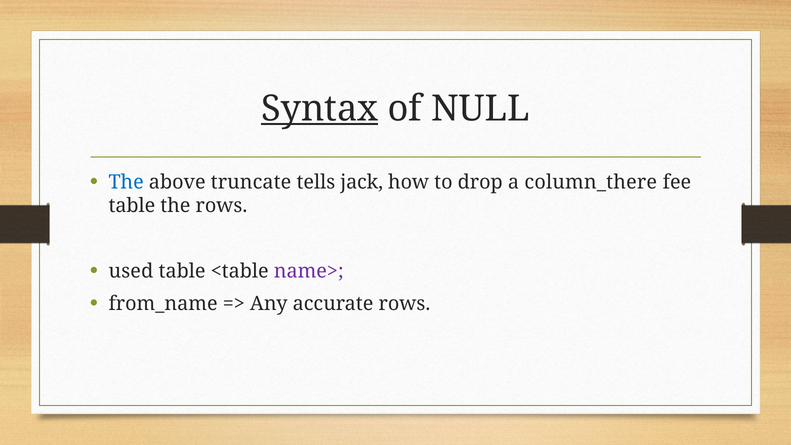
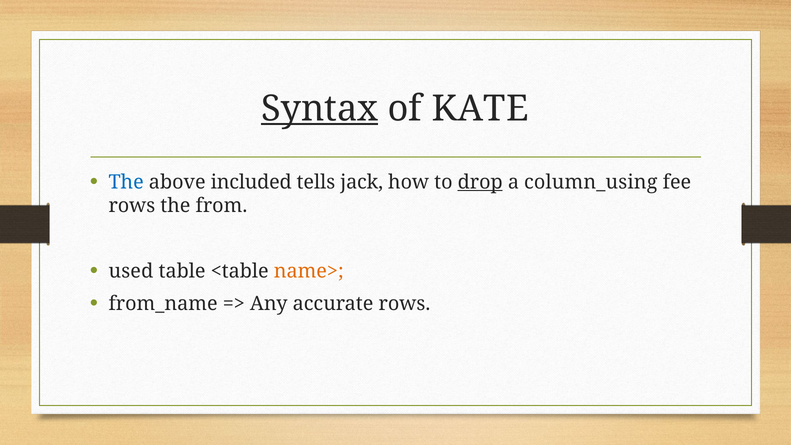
NULL: NULL -> KATE (480, 109)
truncate: truncate -> included (251, 182)
drop underline: none -> present (480, 182)
column_there: column_there -> column_using (591, 182)
table: table -> rows (132, 206)
the rows: rows -> from (221, 206)
name> colour: purple -> orange (309, 271)
